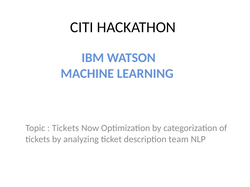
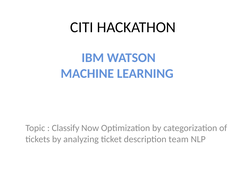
Tickets: Tickets -> Classify (66, 128)
